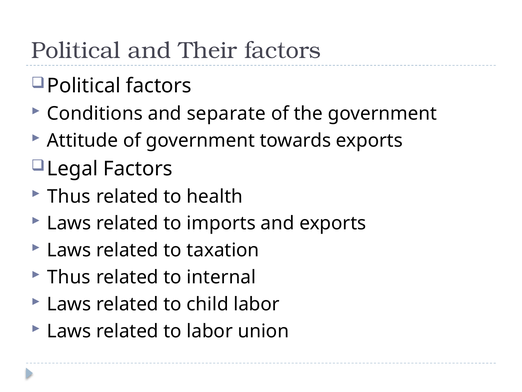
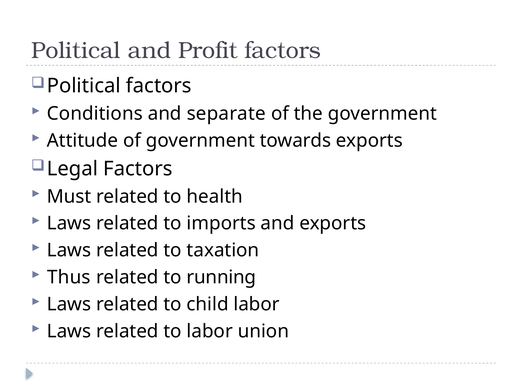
Their: Their -> Profit (208, 50)
Thus: Thus -> Must (69, 196)
internal: internal -> running (221, 277)
